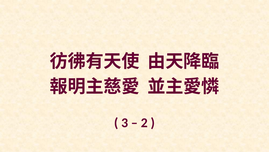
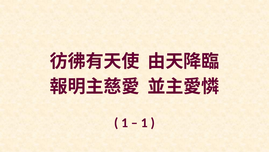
3: 3 -> 1 (125, 122)
2: 2 -> 1 (144, 122)
